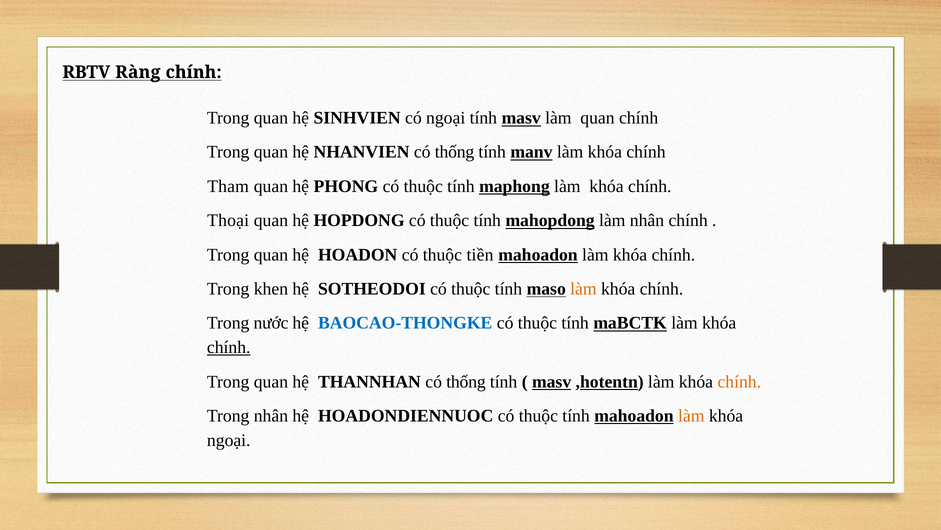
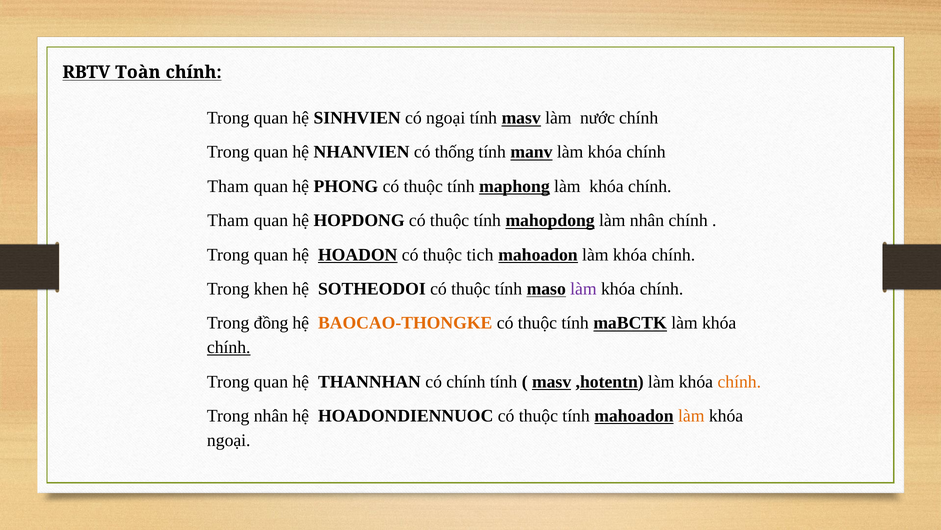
Ràng: Ràng -> Toàn (138, 72)
làm quan: quan -> nước (598, 118)
Thoại: Thoại -> Tham (228, 220)
HOADON underline: none -> present (358, 254)
tiền: tiền -> tich (480, 254)
làm colour: orange -> purple (583, 289)
nước: nước -> đồng (271, 323)
BAOCAO-THONGKE colour: blue -> orange (405, 323)
THANNHAN có thống: thống -> chính (466, 381)
